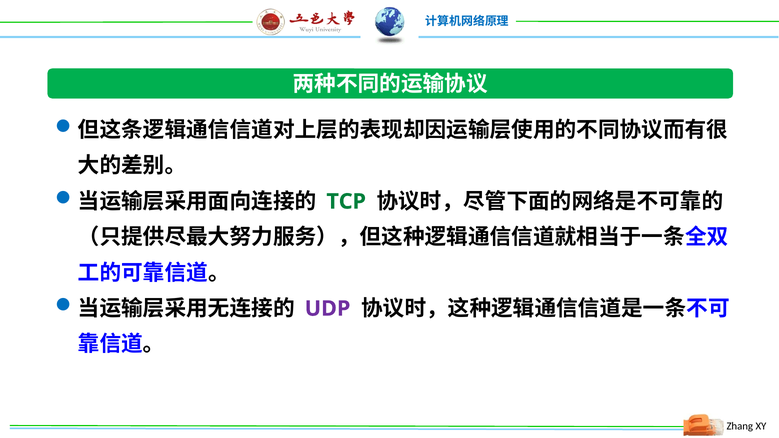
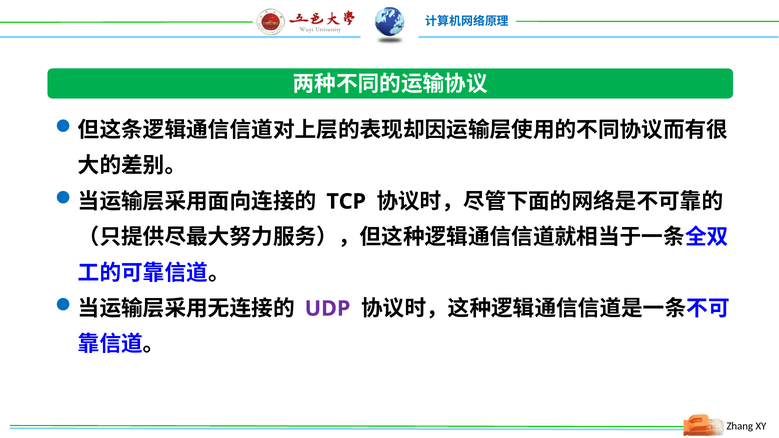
TCP colour: green -> black (346, 202)
